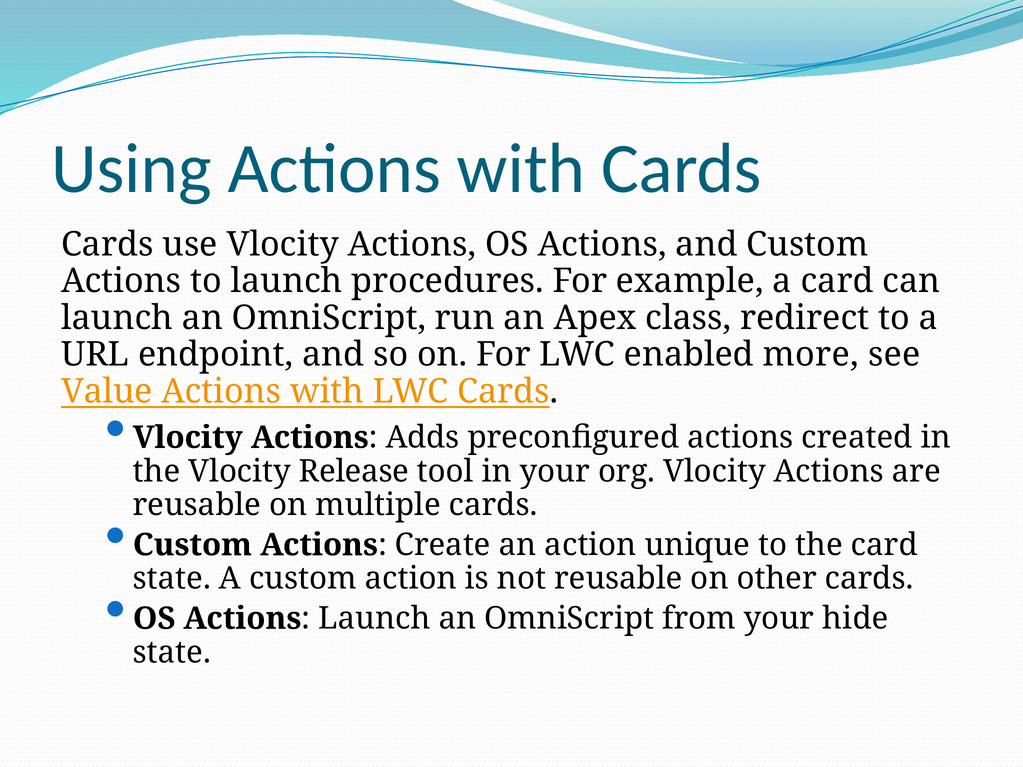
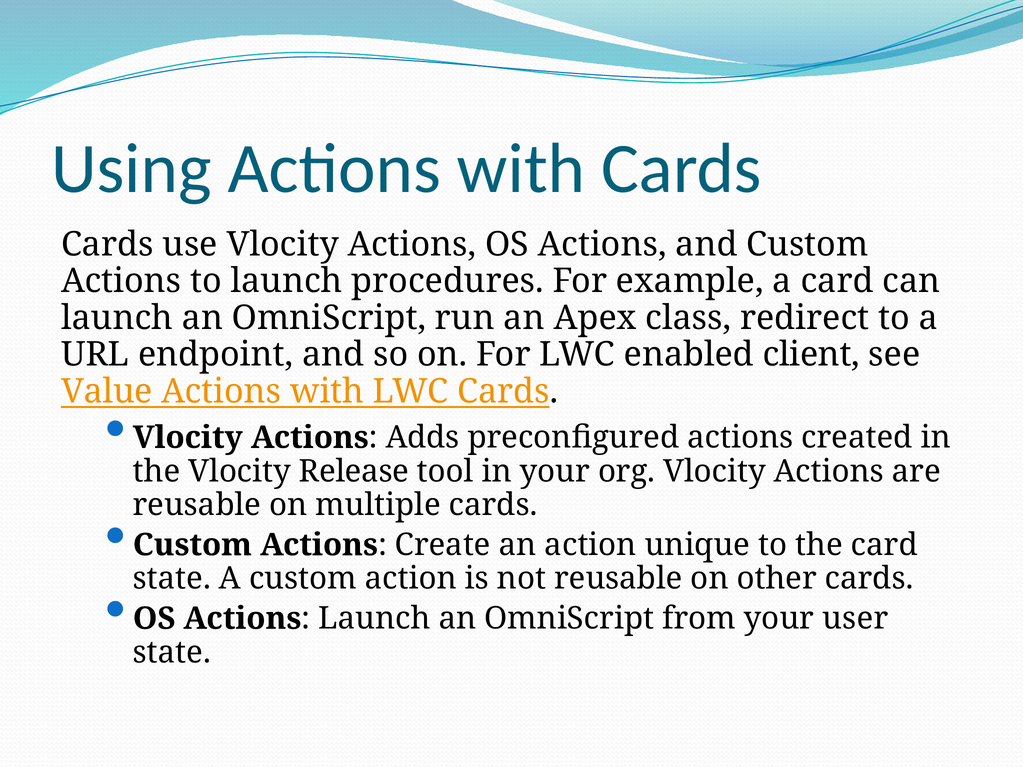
more: more -> client (811, 355)
hide: hide -> user (855, 619)
